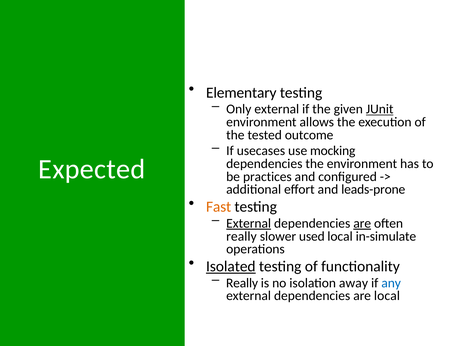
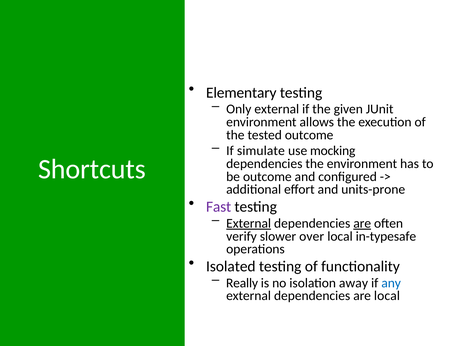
JUnit underline: present -> none (380, 109)
usecases: usecases -> simulate (261, 151)
Expected: Expected -> Shortcuts (92, 169)
be practices: practices -> outcome (267, 177)
leads-prone: leads-prone -> units-prone (373, 190)
Fast colour: orange -> purple (219, 207)
really: really -> verify (242, 237)
used: used -> over (312, 237)
in-simulate: in-simulate -> in-typesafe (386, 237)
Isolated underline: present -> none (231, 267)
